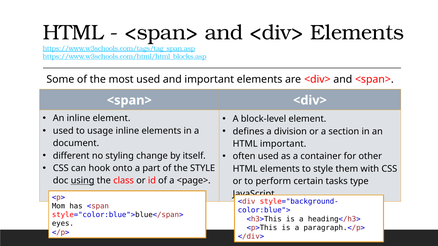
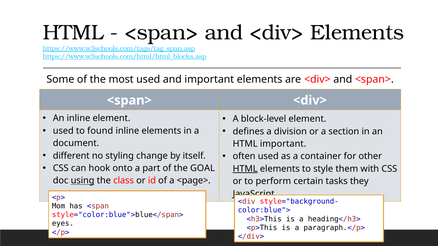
usage: usage -> found (100, 131)
the STYLE: STYLE -> GOAL (203, 168)
HTML underline: none -> present (245, 169)
type: type -> they (359, 182)
